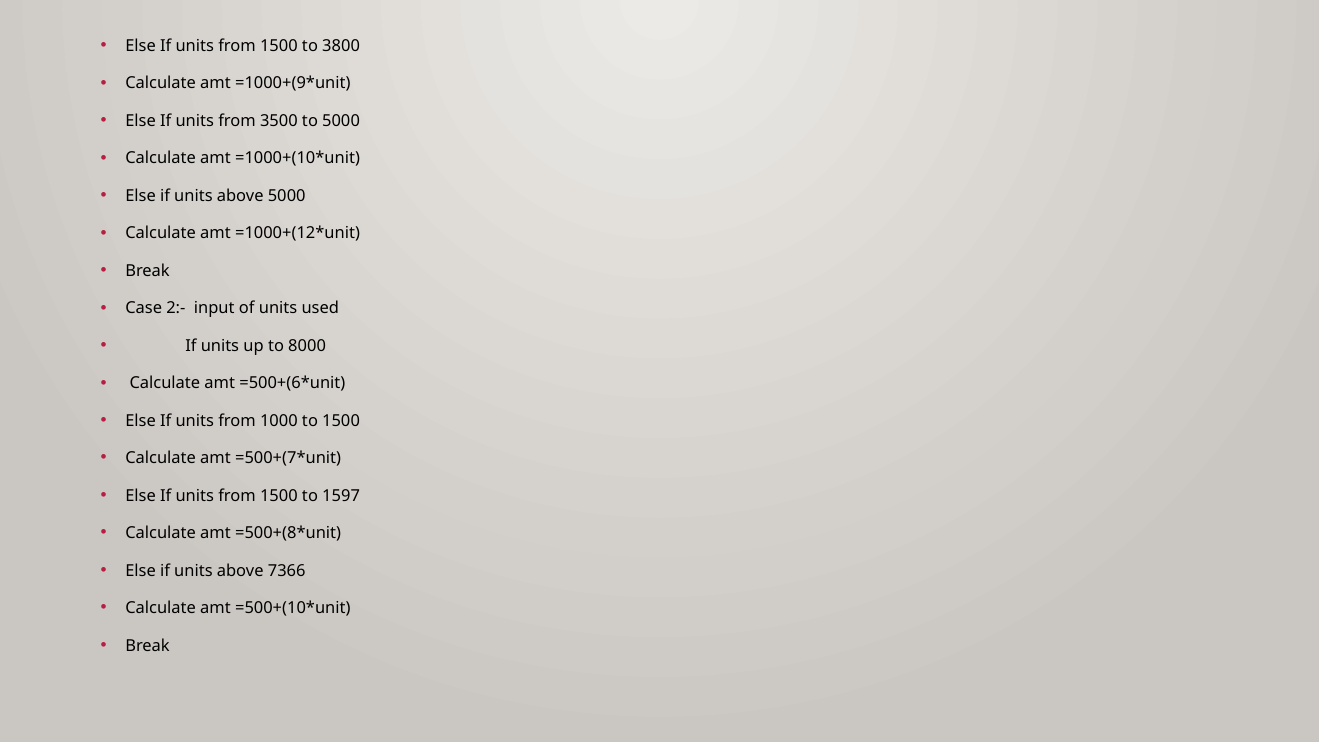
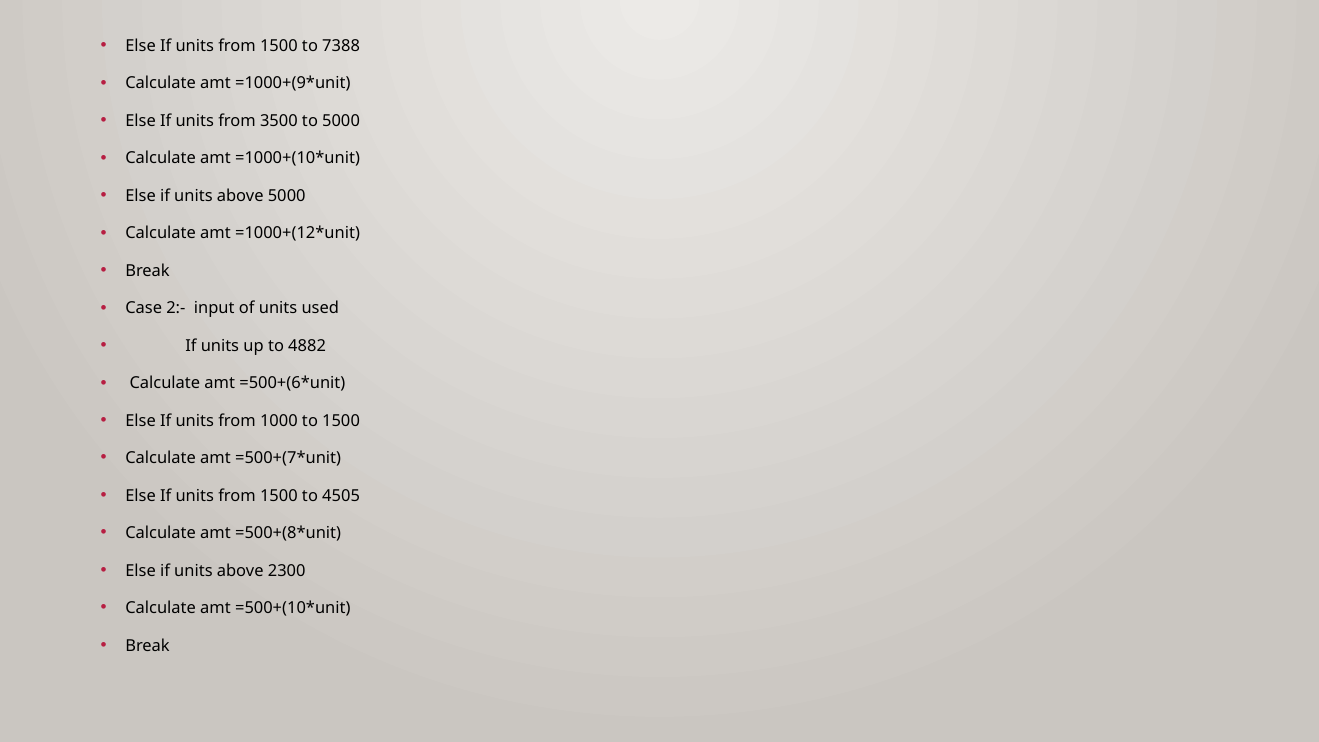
3800: 3800 -> 7388 (341, 46)
8000: 8000 -> 4882 (307, 346)
1597: 1597 -> 4505 (341, 496)
7366: 7366 -> 2300 (287, 571)
